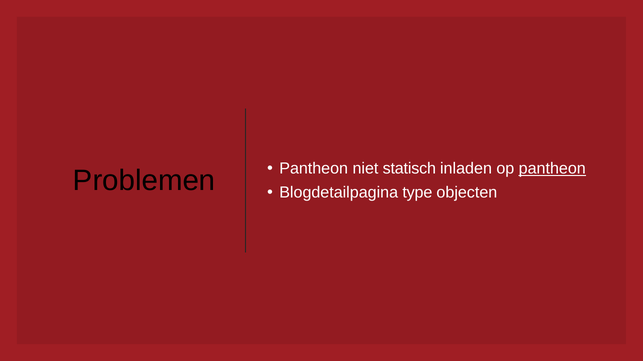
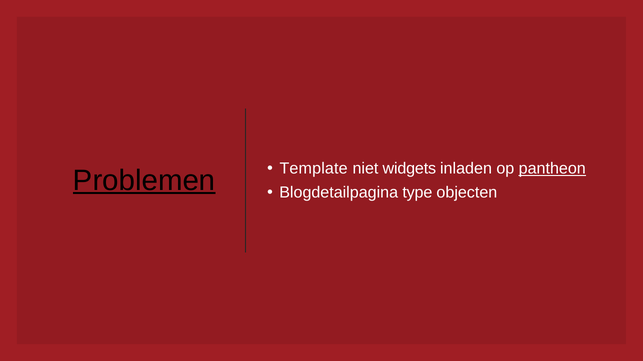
Pantheon: Pantheon -> Template (314, 169)
statisch: statisch -> widgets (409, 169)
Problemen underline: none -> present (144, 181)
